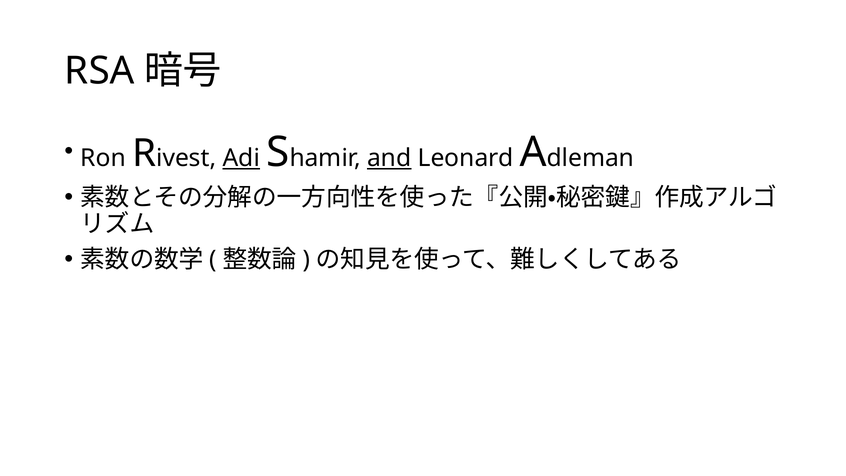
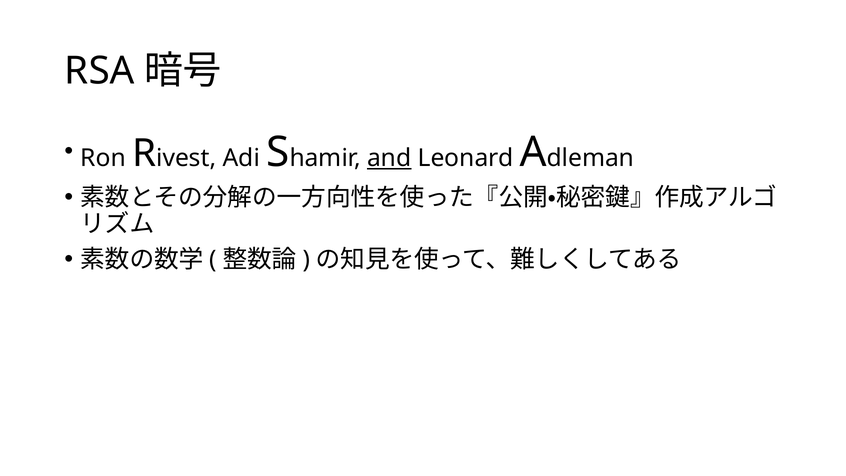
Adi underline: present -> none (241, 158)
